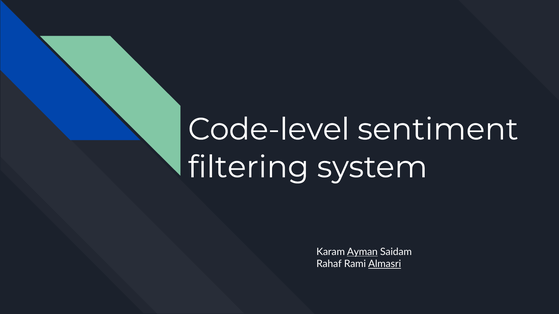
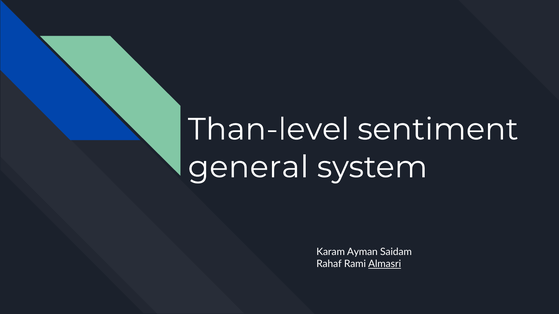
Code-level: Code-level -> Than-level (269, 130)
filtering: filtering -> general (248, 167)
Ayman underline: present -> none (362, 252)
